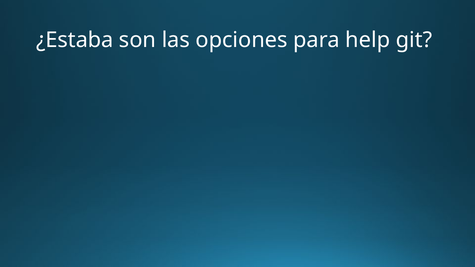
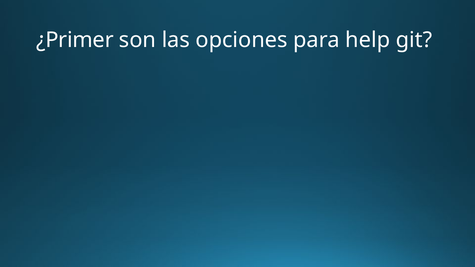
¿Estaba: ¿Estaba -> ¿Primer (75, 40)
